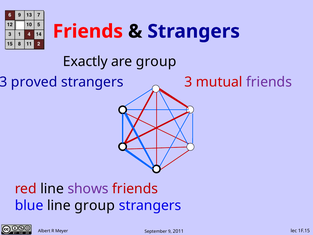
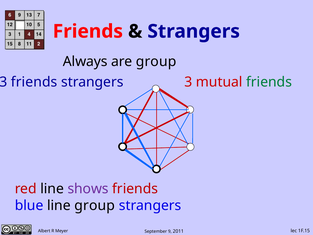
Exactly: Exactly -> Always (85, 61)
proved: proved -> friends (34, 82)
friends colour: purple -> green (269, 82)
